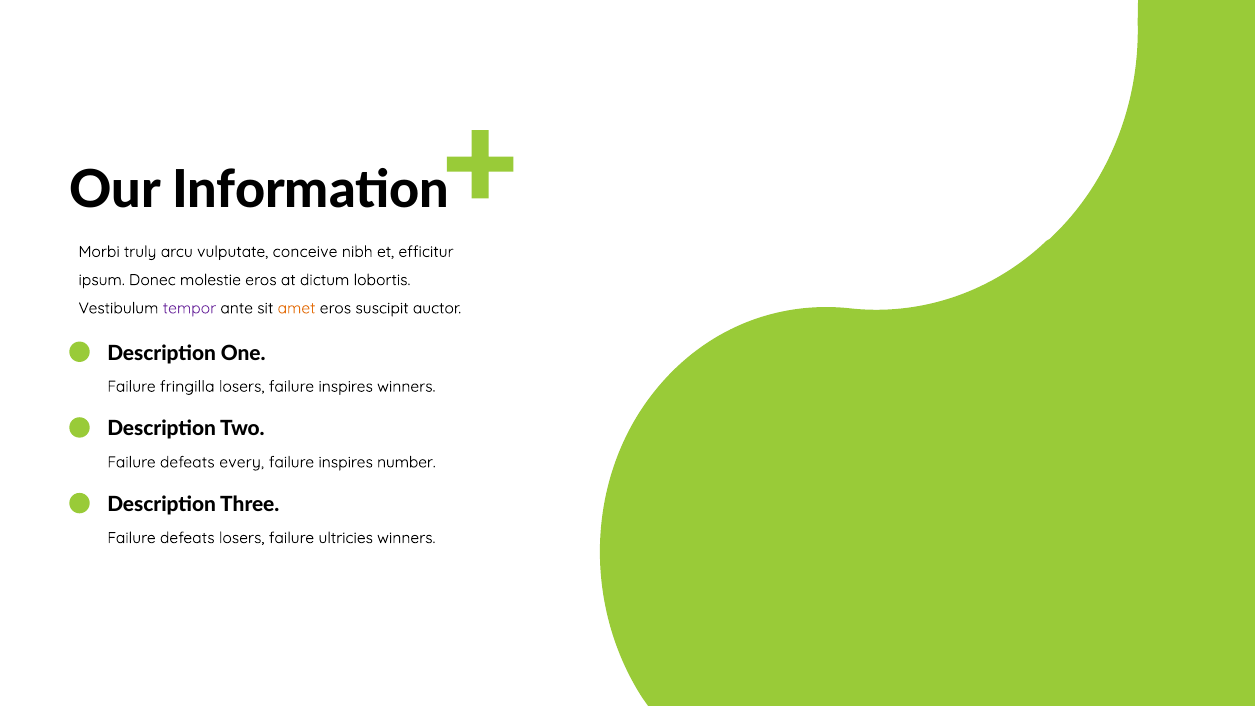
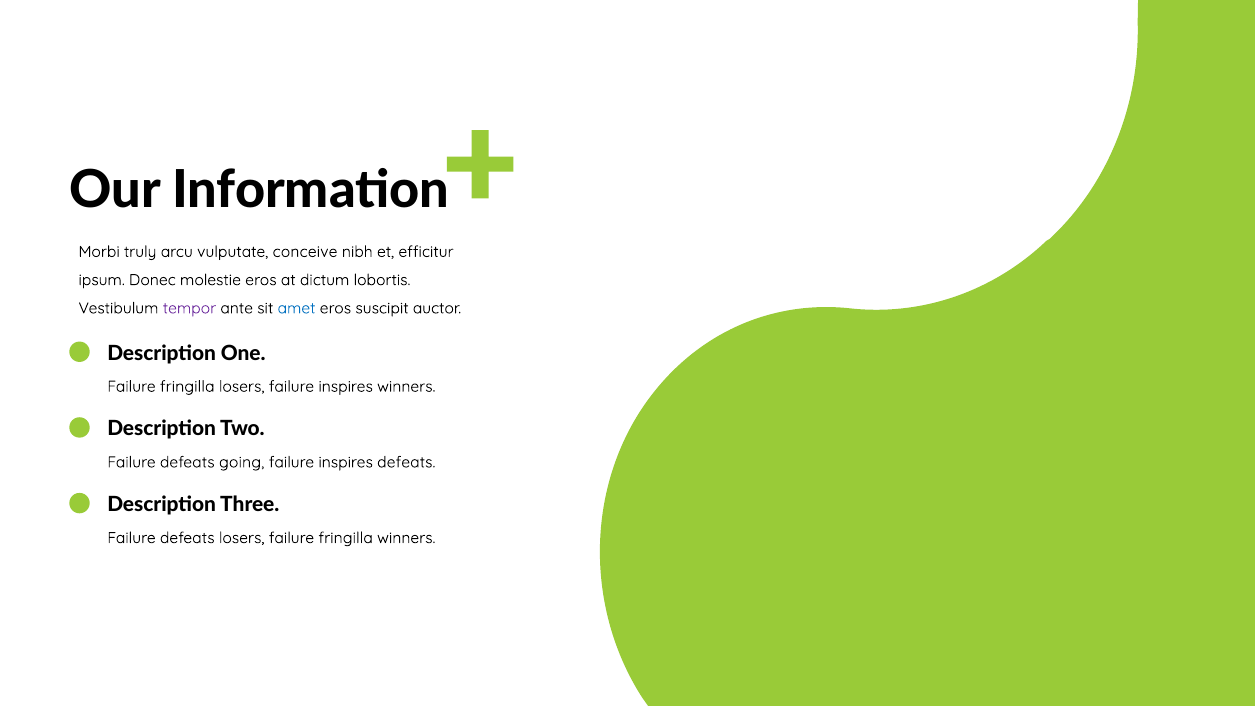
amet colour: orange -> blue (297, 308)
every: every -> going (242, 462)
inspires number: number -> defeats (406, 462)
losers failure ultricies: ultricies -> fringilla (346, 538)
